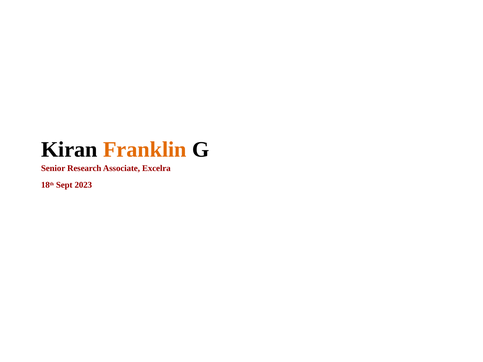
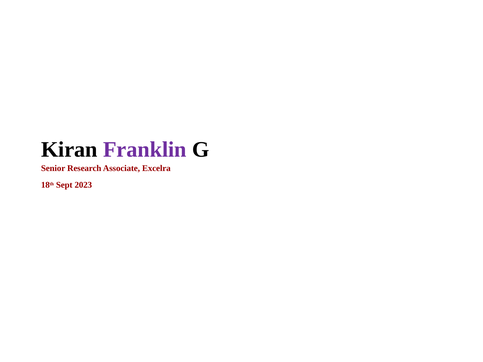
Franklin colour: orange -> purple (145, 149)
